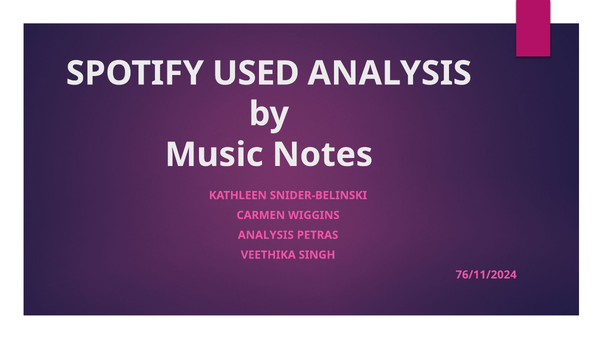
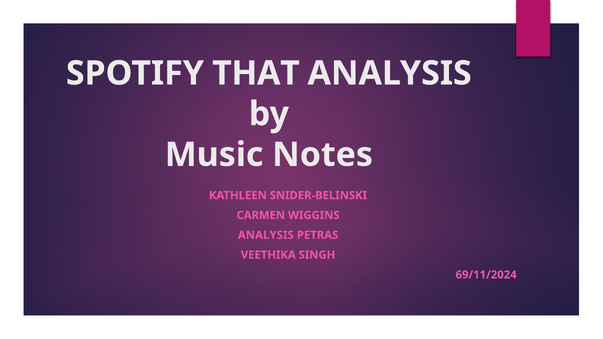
USED: USED -> THAT (256, 73)
76/11/2024: 76/11/2024 -> 69/11/2024 (486, 275)
